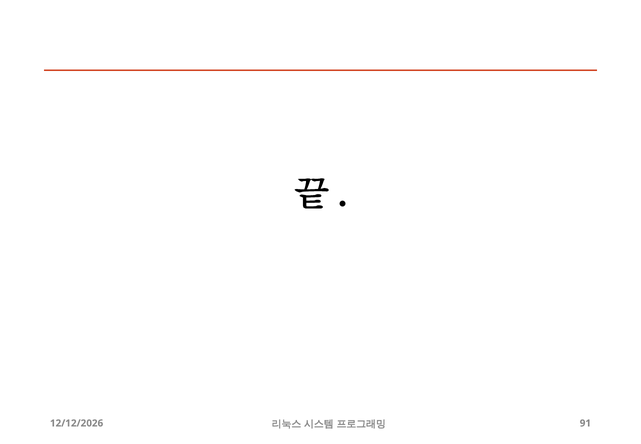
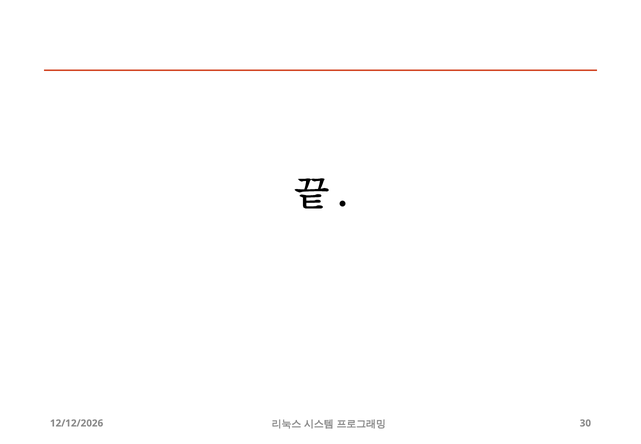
91: 91 -> 30 (585, 423)
